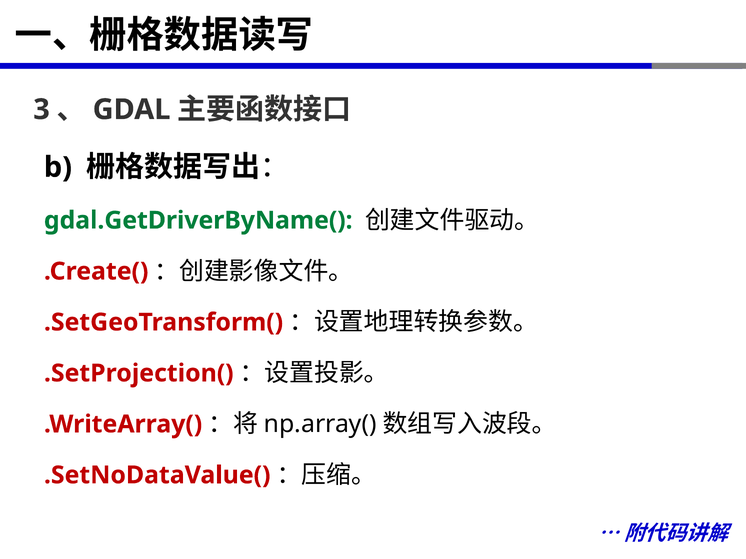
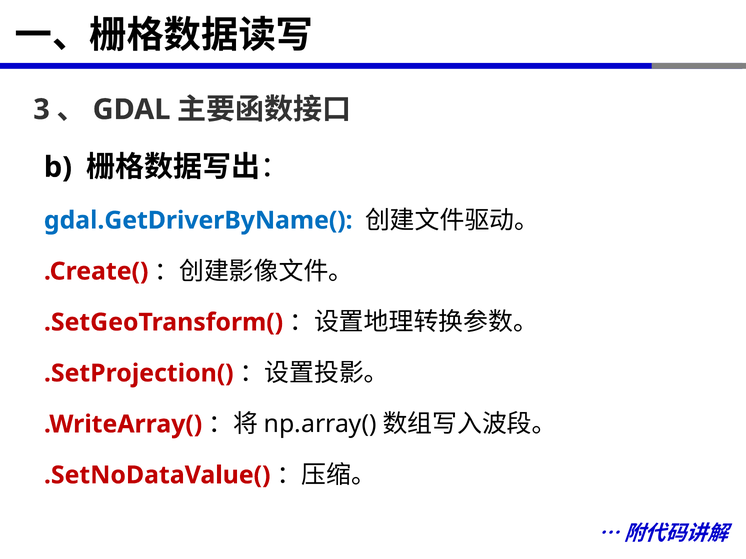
gdal.GetDriverByName( colour: green -> blue (198, 221)
